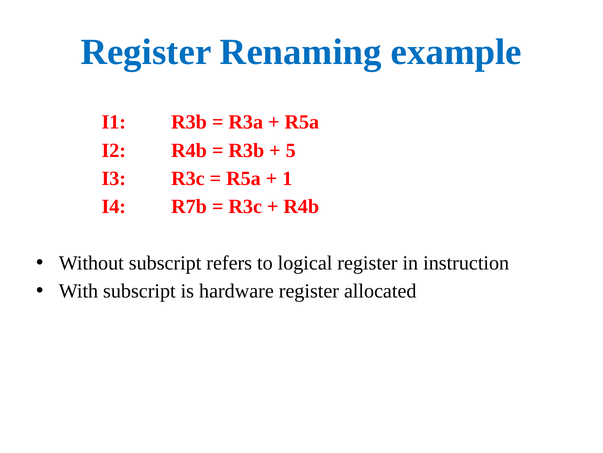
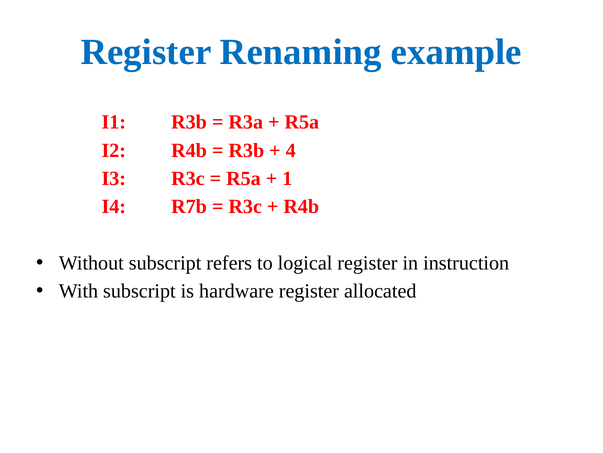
5: 5 -> 4 (291, 150)
